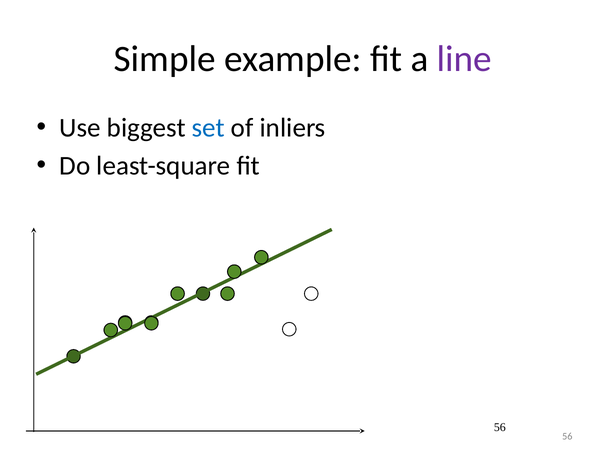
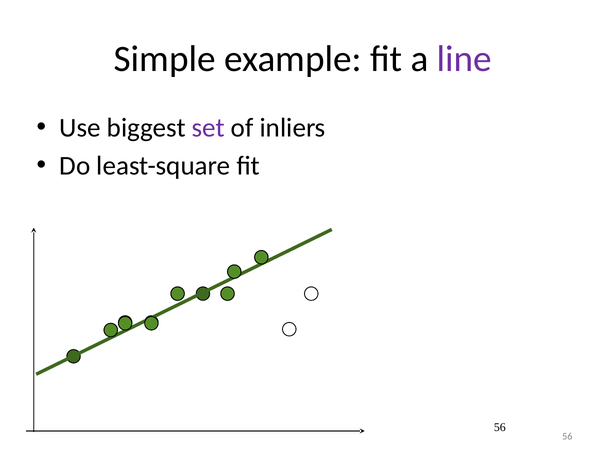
set colour: blue -> purple (208, 128)
